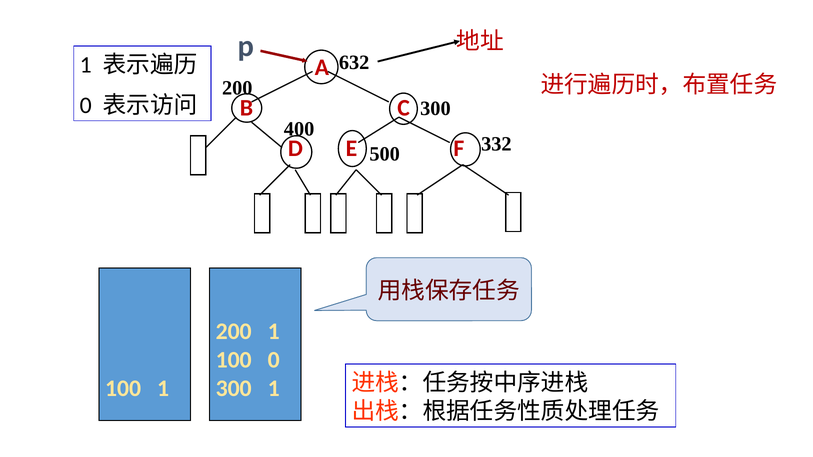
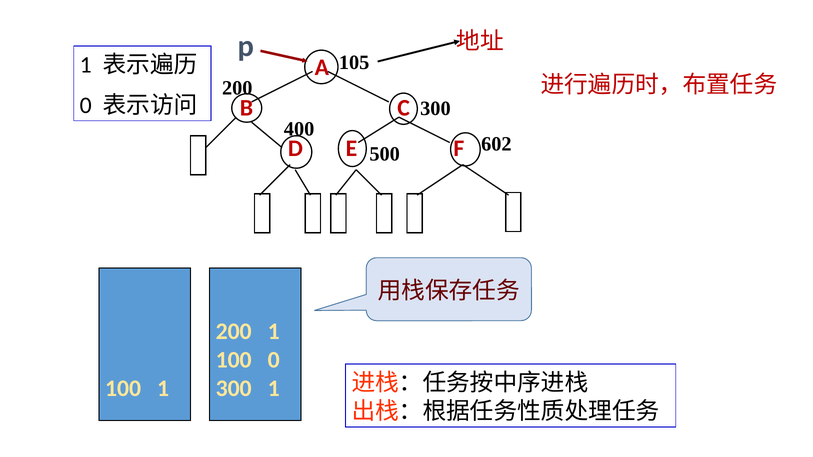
632: 632 -> 105 (354, 63)
332: 332 -> 602 (496, 144)
